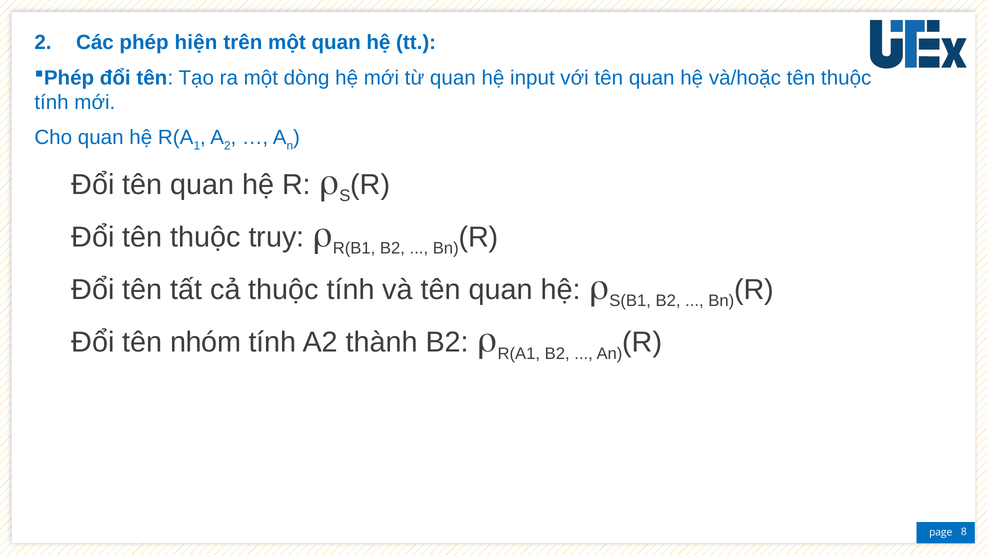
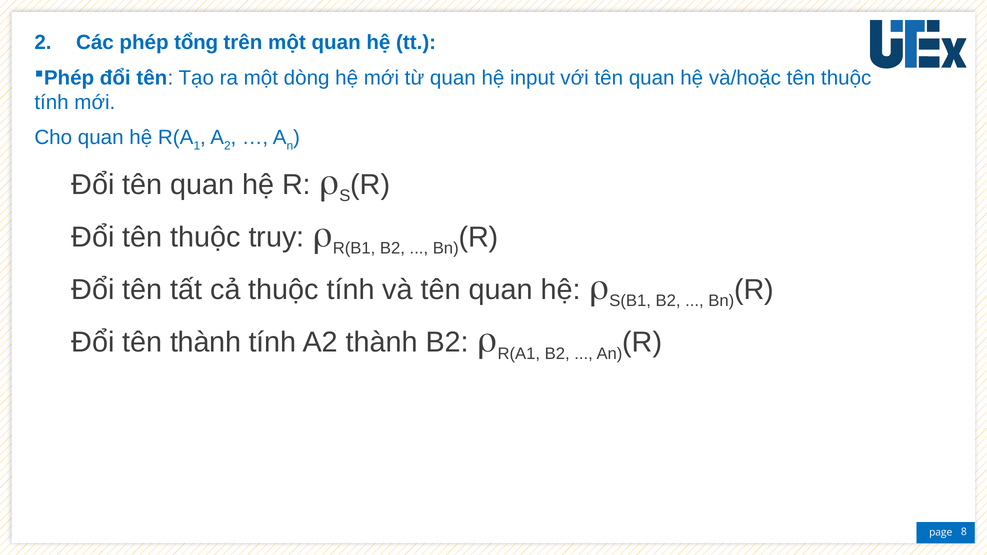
hiện: hiện -> tổng (196, 43)
tên nhóm: nhóm -> thành (206, 342)
